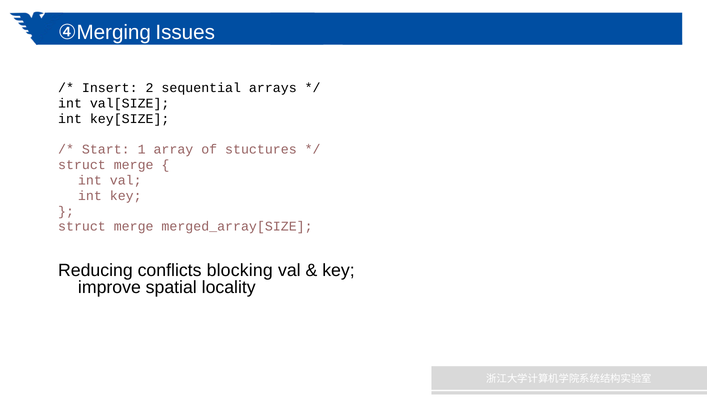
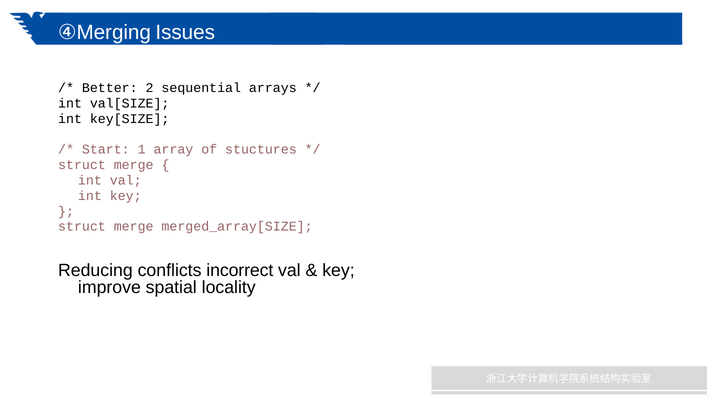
Insert: Insert -> Better (110, 88)
blocking: blocking -> incorrect (240, 270)
